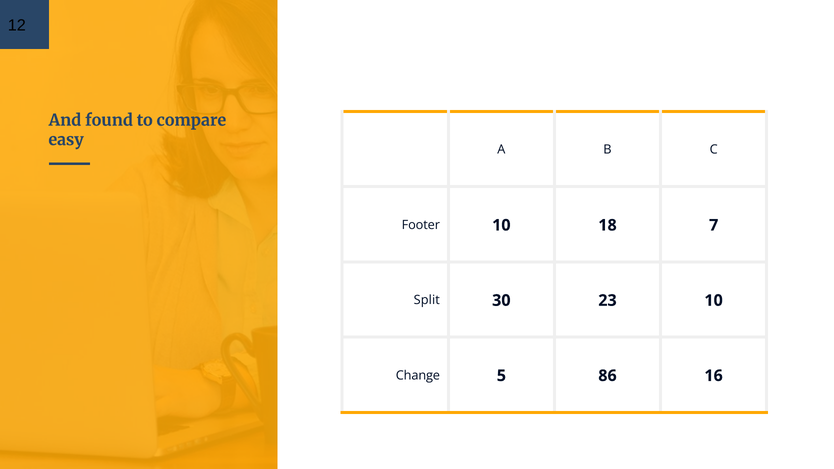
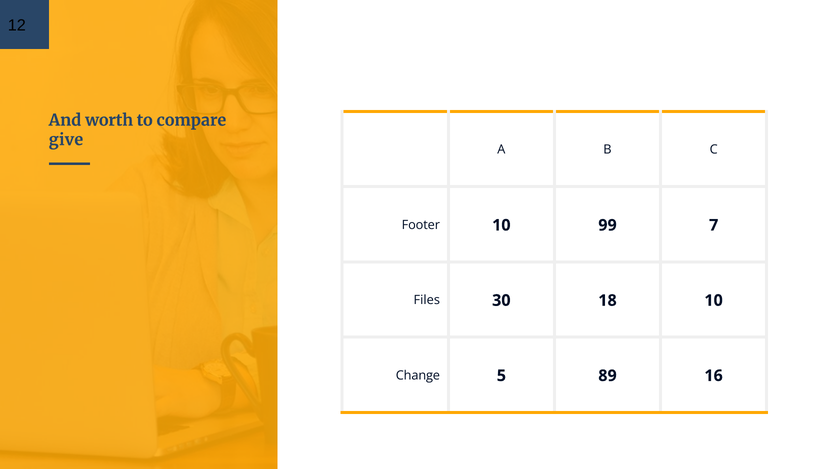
found: found -> worth (109, 120)
easy: easy -> give (66, 140)
18: 18 -> 99 (607, 225)
Split: Split -> Files (427, 300)
23: 23 -> 18 (607, 301)
86: 86 -> 89 (607, 376)
